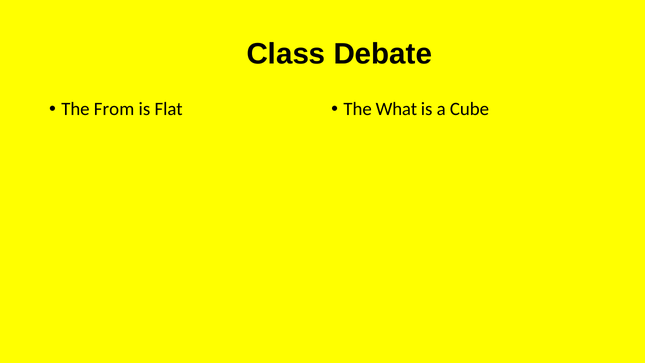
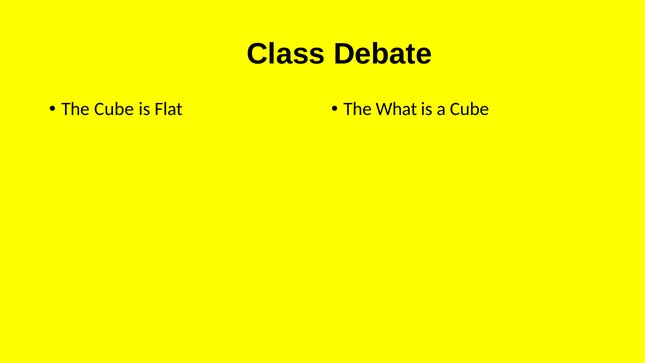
The From: From -> Cube (114, 109)
